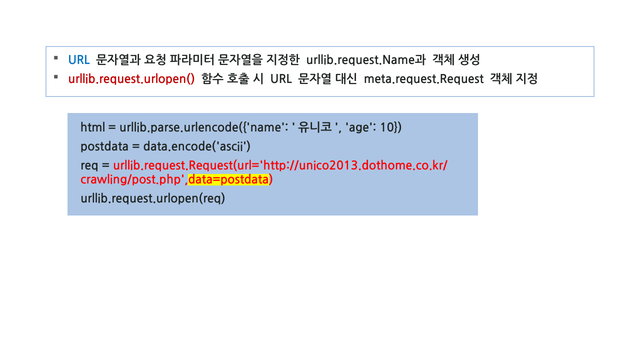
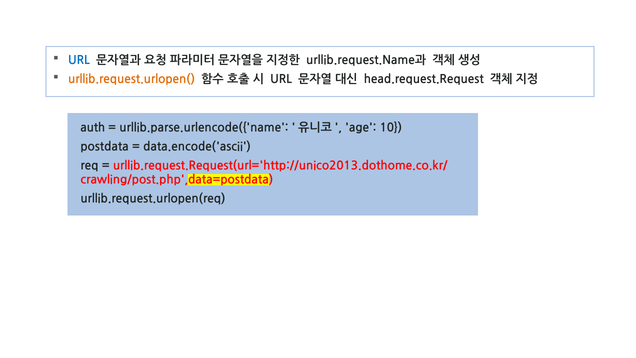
urllib.request.urlopen( colour: red -> orange (131, 79)
meta.request.Request: meta.request.Request -> head.request.Request (424, 79)
html: html -> auth (93, 128)
